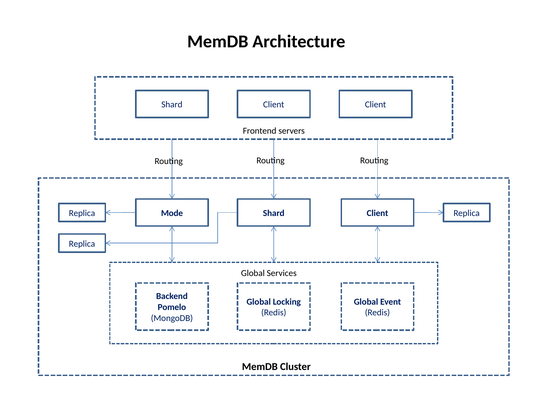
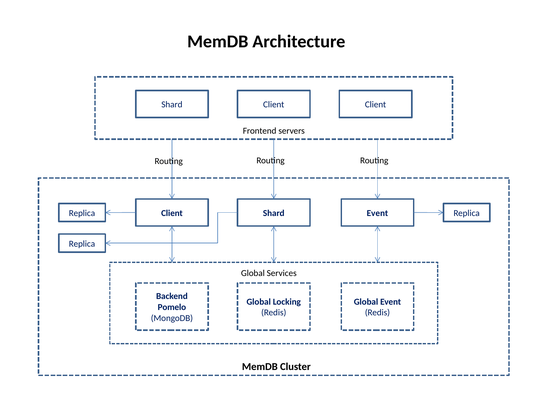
Mode: Mode -> Client (172, 213)
Replica Shard Client: Client -> Event (377, 213)
